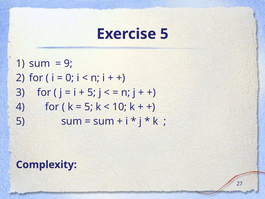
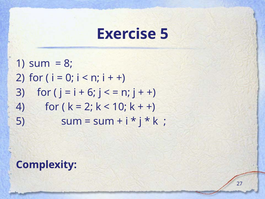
9: 9 -> 8 (68, 63)
5: 5 -> 6 (92, 92)
5: 5 -> 2 (89, 107)
